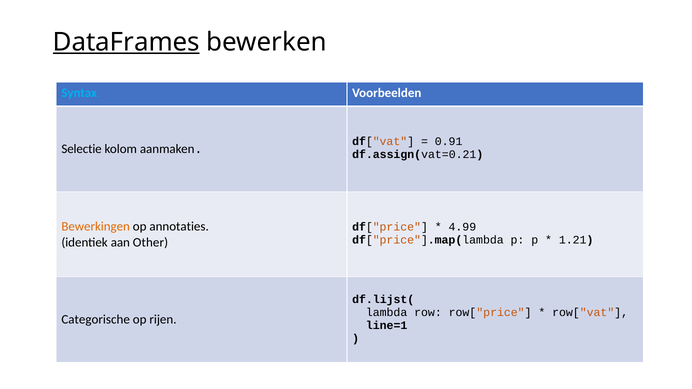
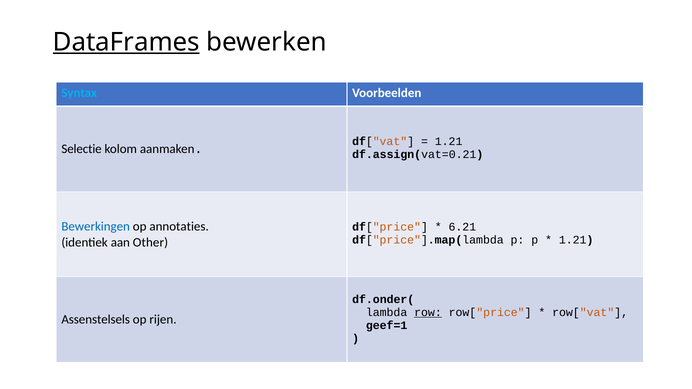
0.91: 0.91 -> 1.21 (449, 142)
Bewerkingen colour: orange -> blue (96, 227)
4.99: 4.99 -> 6.21 (462, 227)
df.lijst(: df.lijst( -> df.onder( (383, 299)
row underline: none -> present (428, 312)
Categorische: Categorische -> Assenstelsels (96, 320)
line=1: line=1 -> geef=1 (387, 326)
